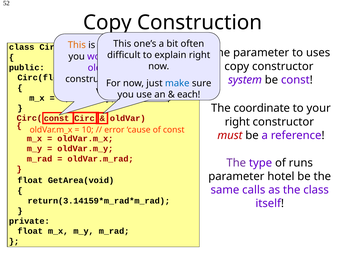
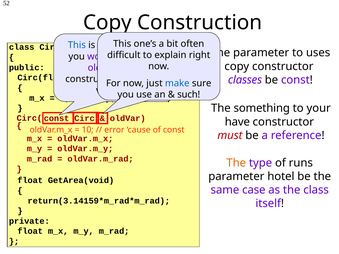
This colour: orange -> blue (77, 45)
system: system -> classes (245, 80)
each: each -> such (189, 95)
coordinate: coordinate -> something (262, 108)
right: right -> have (237, 122)
The colour: purple -> orange (236, 163)
calls: calls -> case (254, 190)
